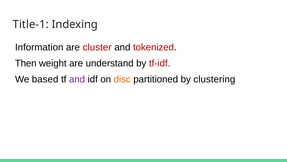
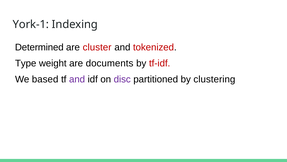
Title-1: Title-1 -> York-1 (31, 24)
Information: Information -> Determined (39, 47)
Then: Then -> Type (26, 63)
understand: understand -> documents (110, 63)
disc colour: orange -> purple (122, 79)
